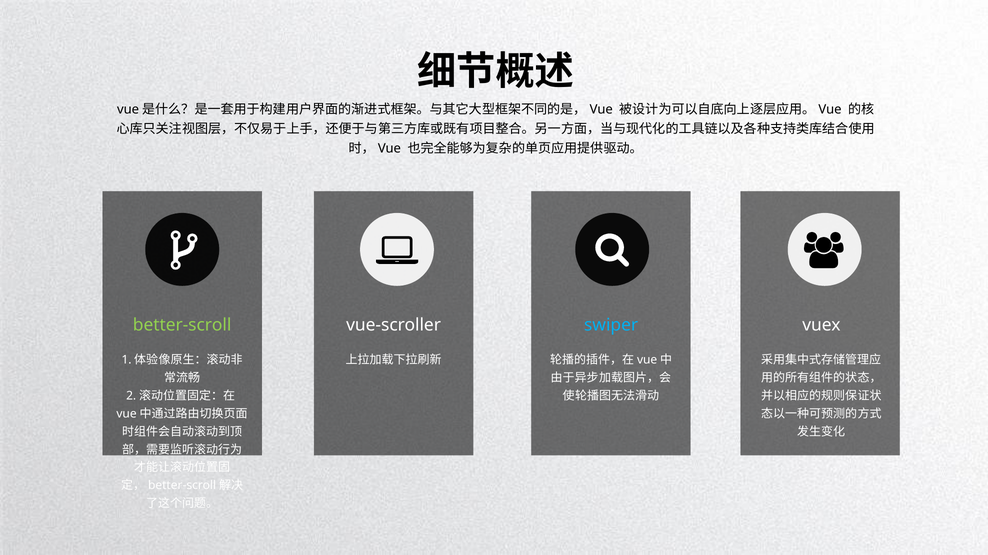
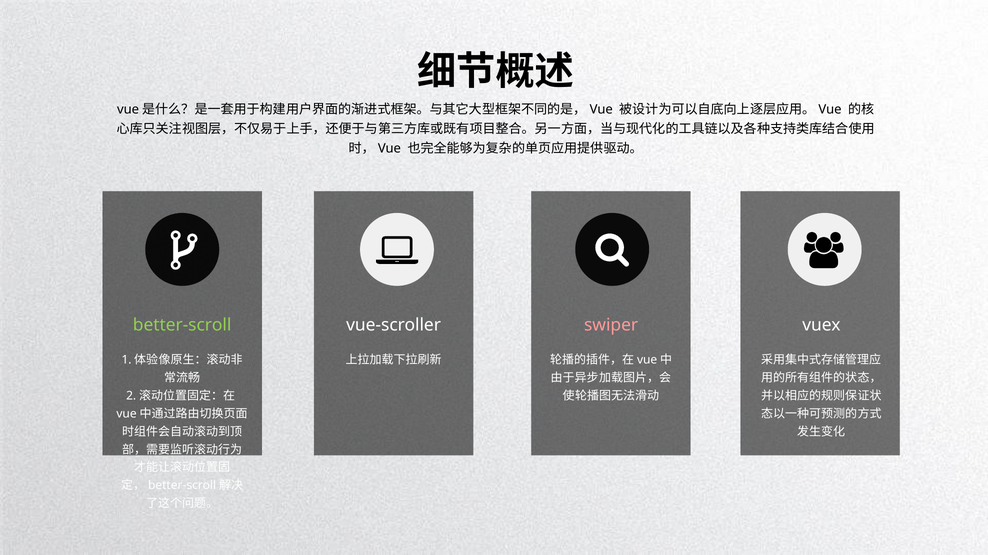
swiper colour: light blue -> pink (611, 326)
